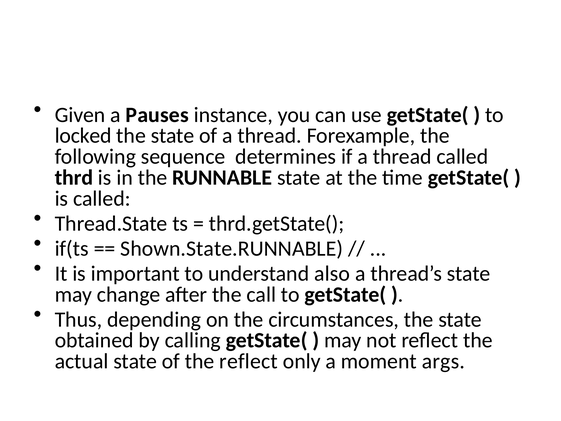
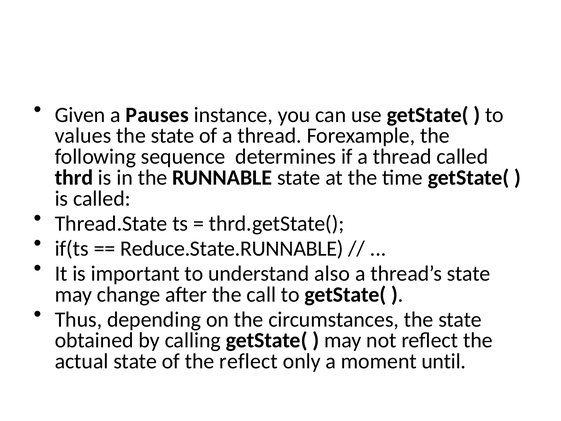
locked: locked -> values (83, 136)
Shown.State.RUNNABLE: Shown.State.RUNNABLE -> Reduce.State.RUNNABLE (232, 248)
args: args -> until (444, 361)
